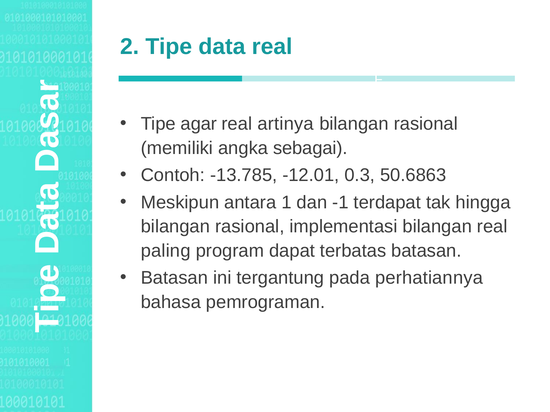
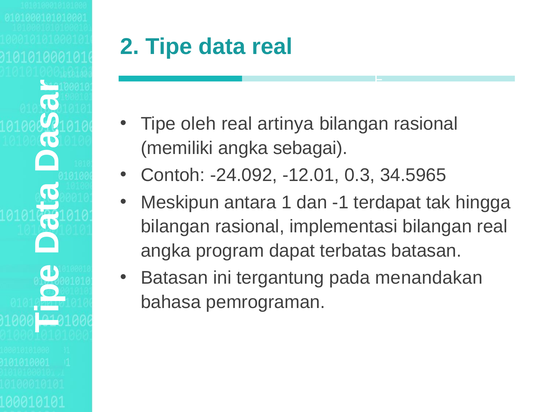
agar: agar -> oleh (199, 124)
-13.785: -13.785 -> -24.092 (244, 175)
50.6863: 50.6863 -> 34.5965 (413, 175)
paling: paling -> angka (166, 251)
perhatiannya: perhatiannya -> menandakan (429, 278)
